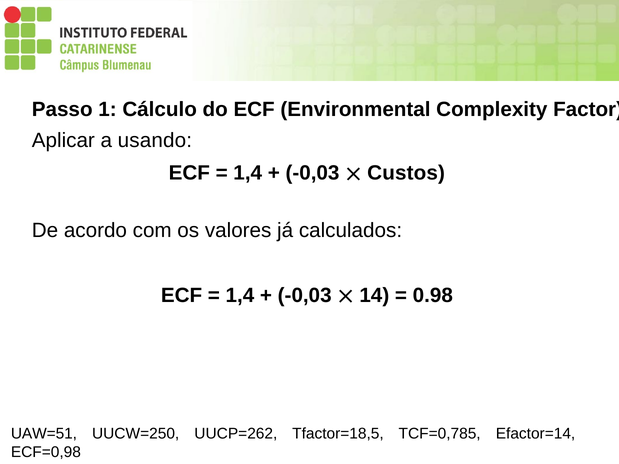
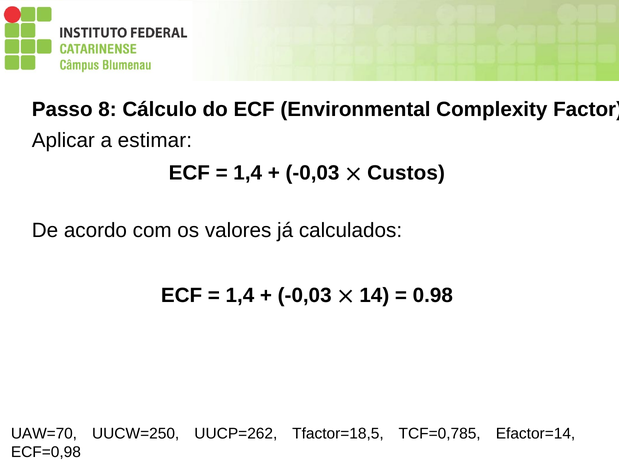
1: 1 -> 8 (107, 109)
usando: usando -> estimar (155, 141)
UAW=51: UAW=51 -> UAW=70 (44, 434)
